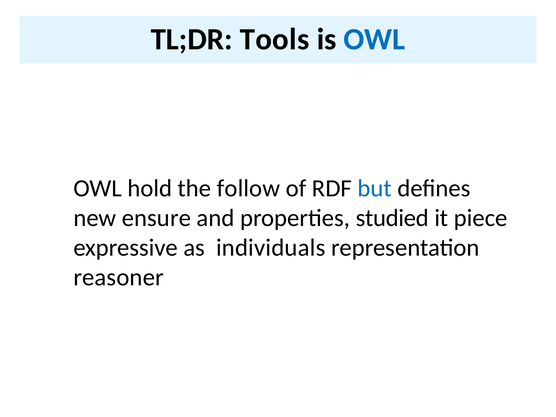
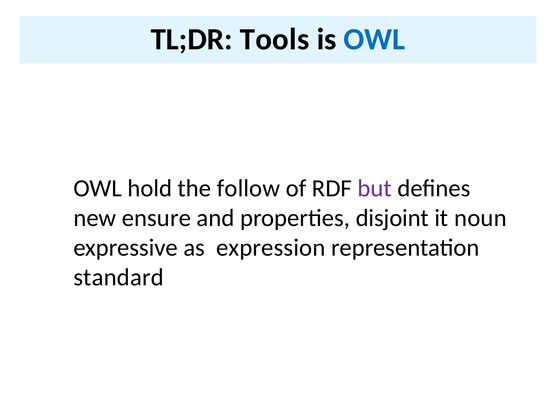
but colour: blue -> purple (375, 188)
studied: studied -> disjoint (392, 218)
piece: piece -> noun (480, 218)
individuals: individuals -> expression (271, 248)
reasoner: reasoner -> standard (119, 277)
